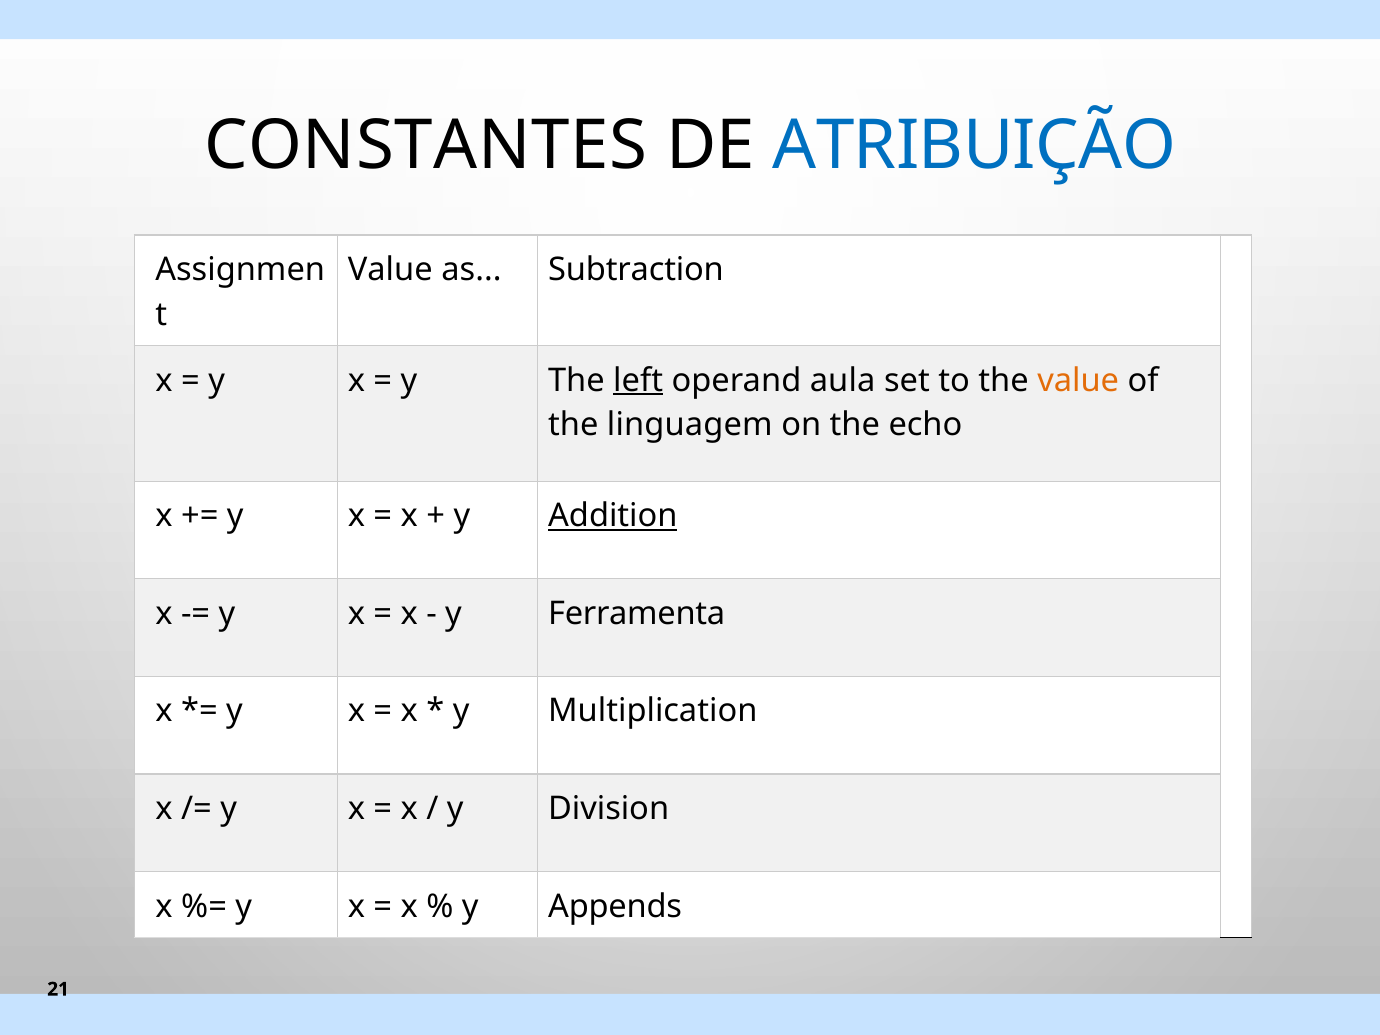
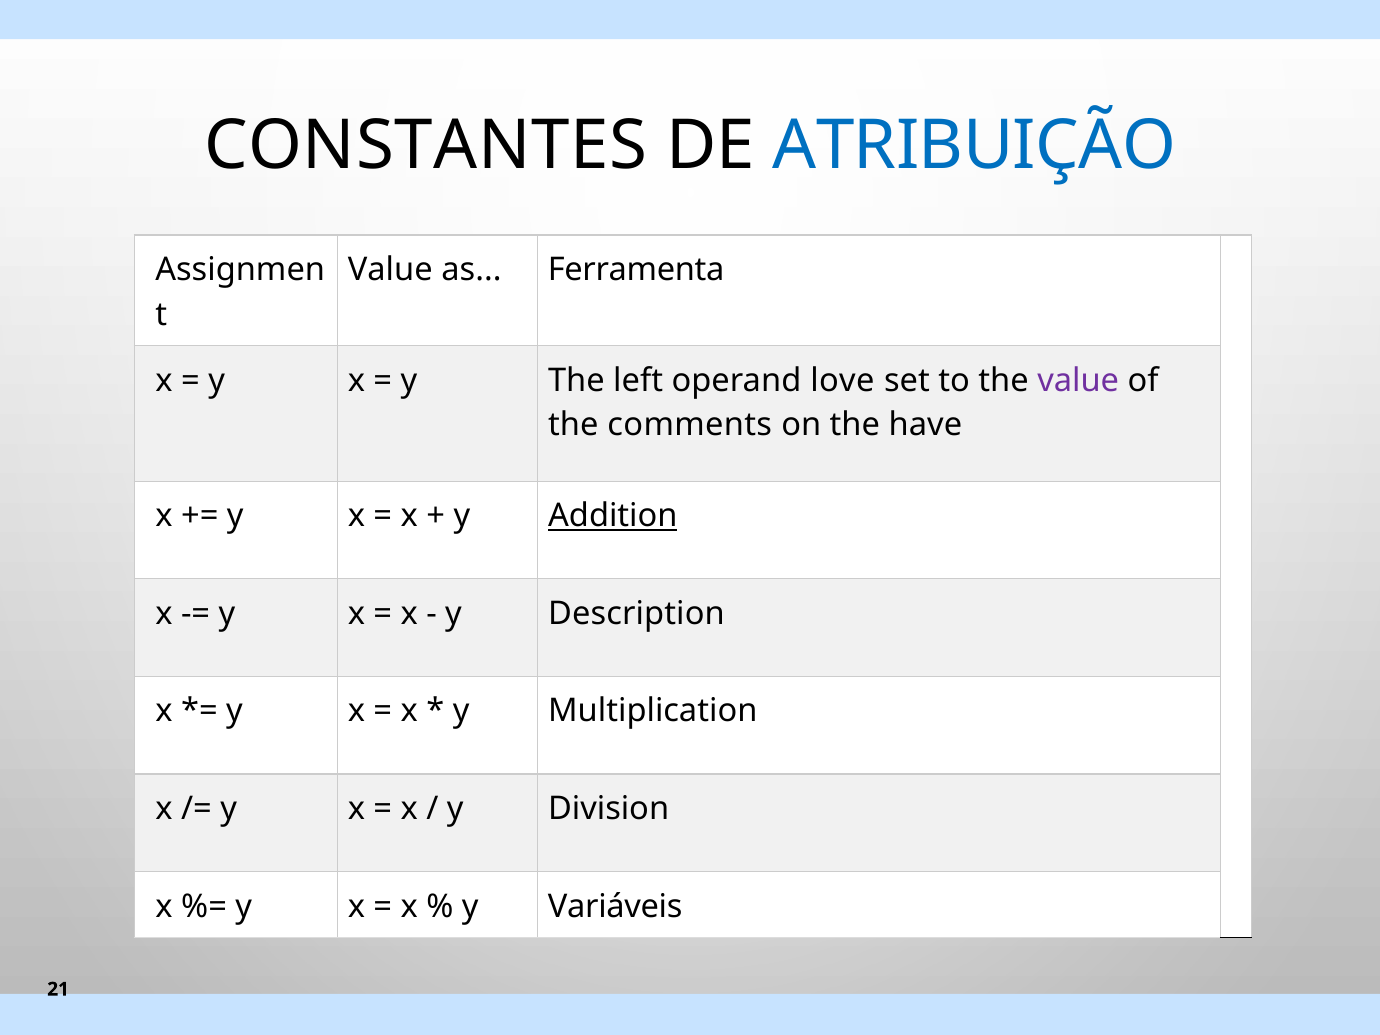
Subtraction: Subtraction -> Ferramenta (636, 270)
left underline: present -> none (638, 380)
aula: aula -> love (842, 380)
value colour: orange -> purple (1078, 380)
linguagem: linguagem -> comments (690, 425)
echo: echo -> have (925, 425)
Ferramenta: Ferramenta -> Description (636, 614)
Appends: Appends -> Variáveis (615, 906)
